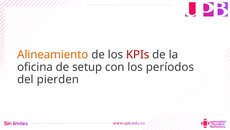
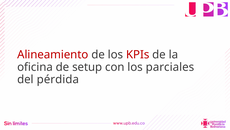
Alineamiento colour: orange -> red (53, 54)
períodos: períodos -> parciales (170, 67)
pierden: pierden -> pérdida (58, 79)
